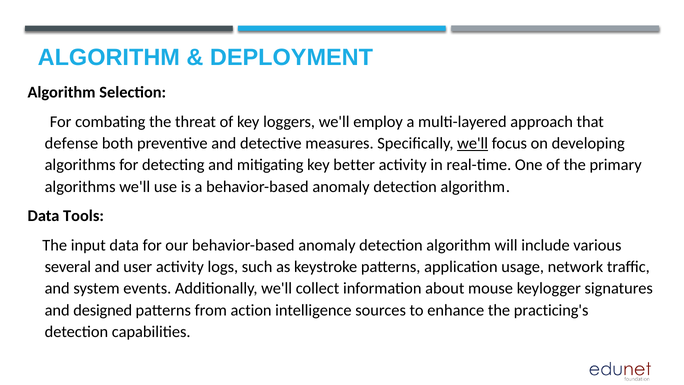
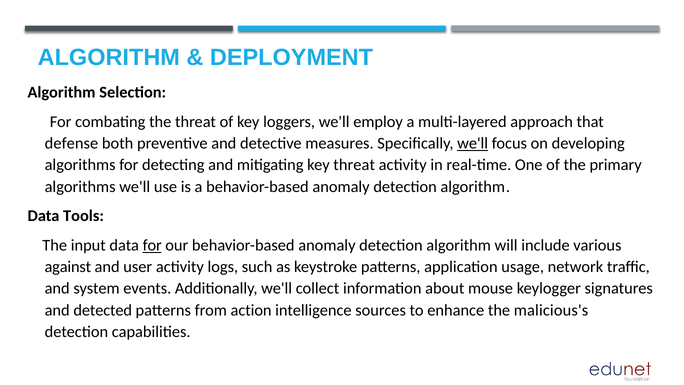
key better: better -> threat (354, 165)
for underline: none -> present (152, 245)
several: several -> against (68, 267)
designed: designed -> detected (103, 310)
practicing's: practicing's -> malicious's (551, 310)
